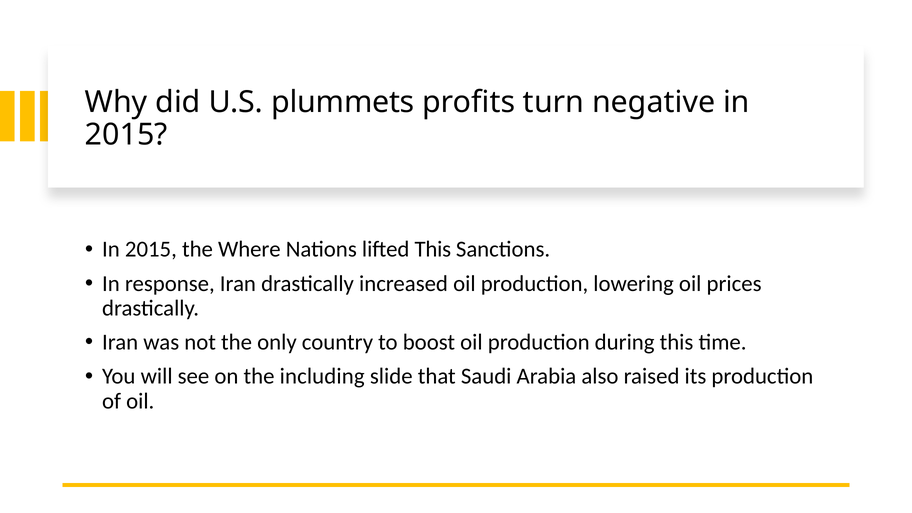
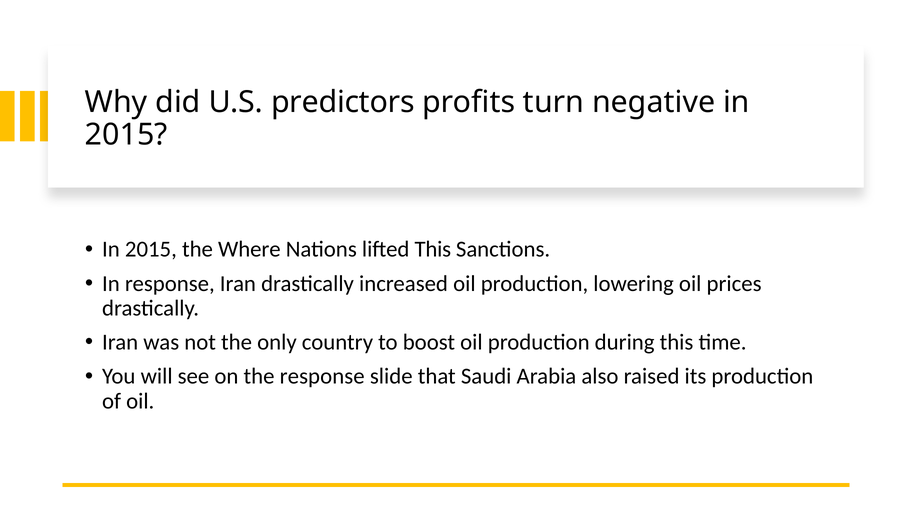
plummets: plummets -> predictors (343, 102)
the including: including -> response (322, 376)
